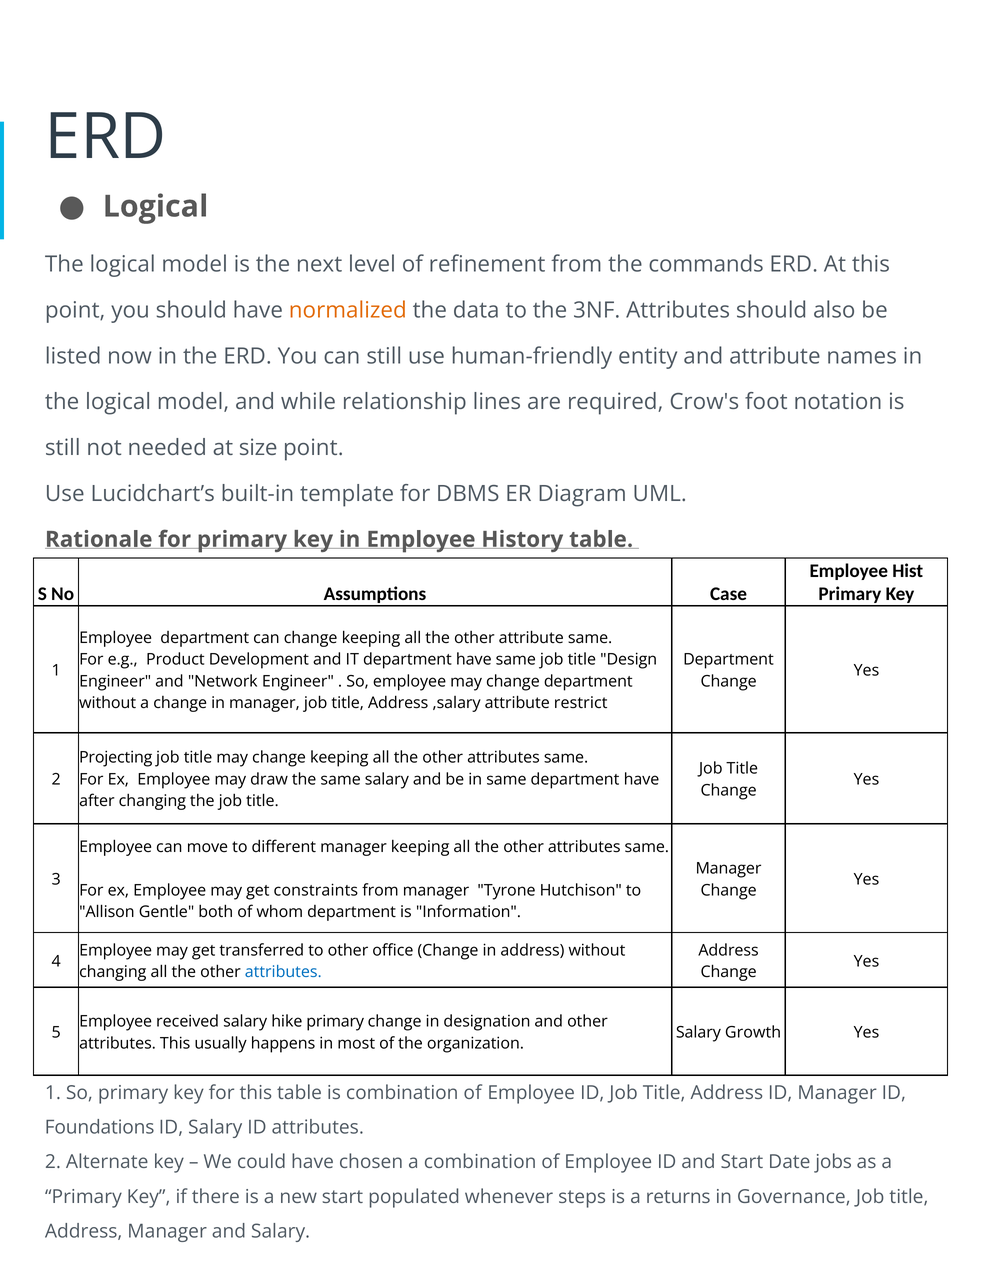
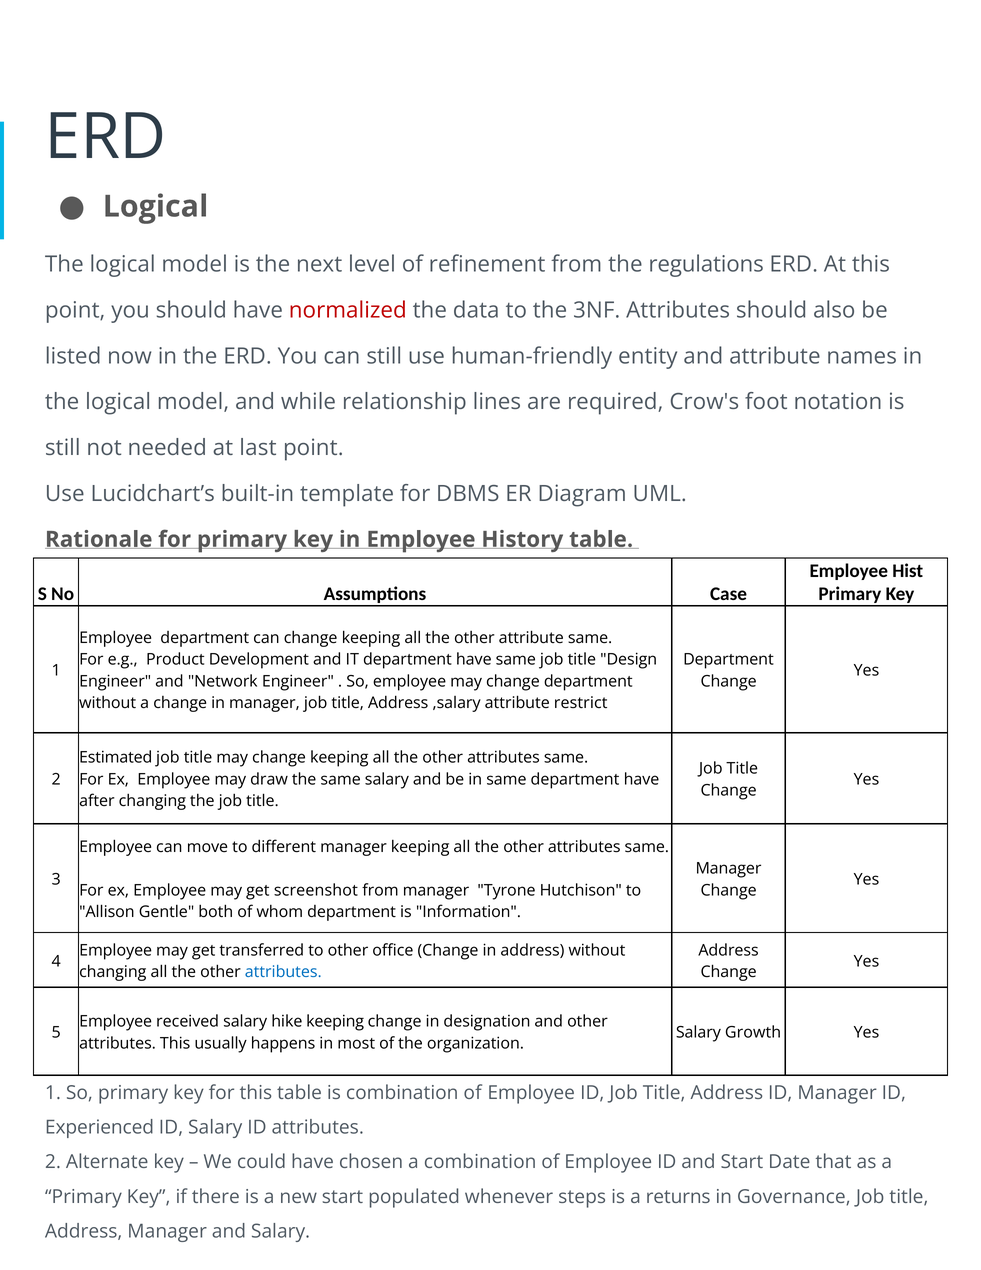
commands: commands -> regulations (706, 264)
normalized colour: orange -> red (348, 310)
size: size -> last (258, 448)
Projecting: Projecting -> Estimated (116, 757)
constraints: constraints -> screenshot (316, 890)
hike primary: primary -> keeping (335, 1021)
Foundations: Foundations -> Experienced (100, 1127)
jobs: jobs -> that (834, 1162)
